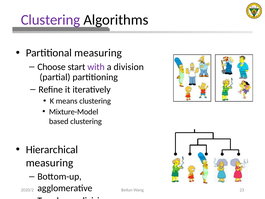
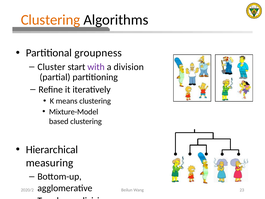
Clustering colour: purple -> orange (51, 20)
Partitional measuring: measuring -> groupness (98, 53)
Choose: Choose -> Cluster (51, 67)
